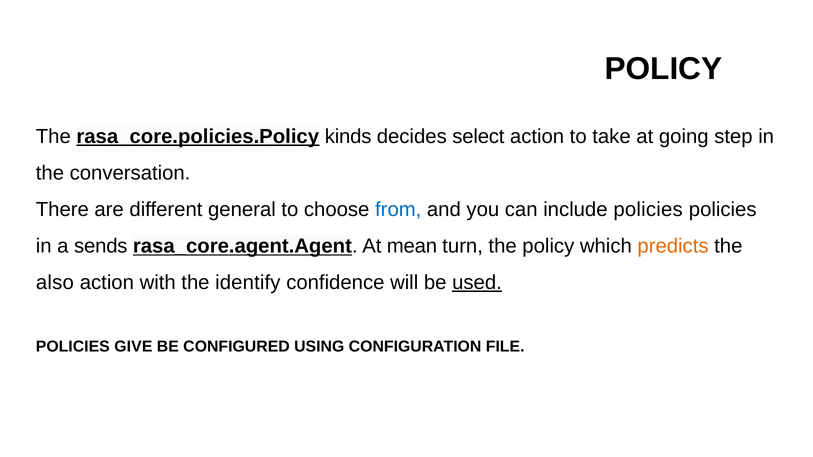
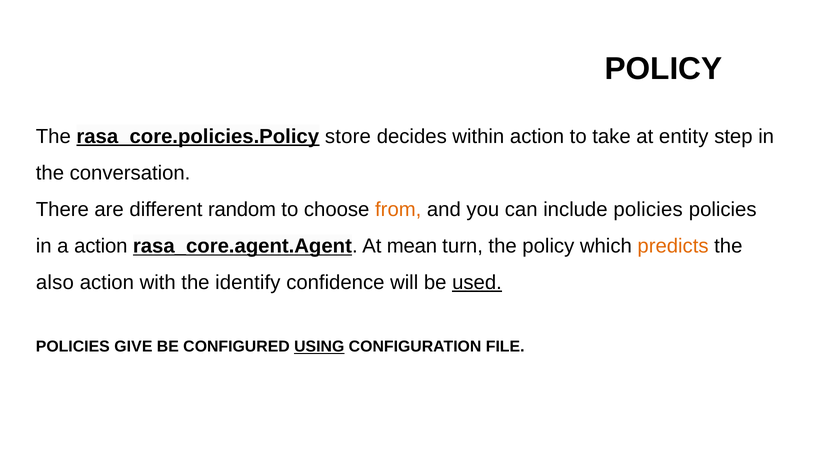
kinds: kinds -> store (348, 136)
select: select -> within (478, 136)
going: going -> entity (684, 136)
general: general -> random (242, 210)
from colour: blue -> orange (398, 210)
a sends: sends -> action (101, 246)
USING underline: none -> present (319, 347)
